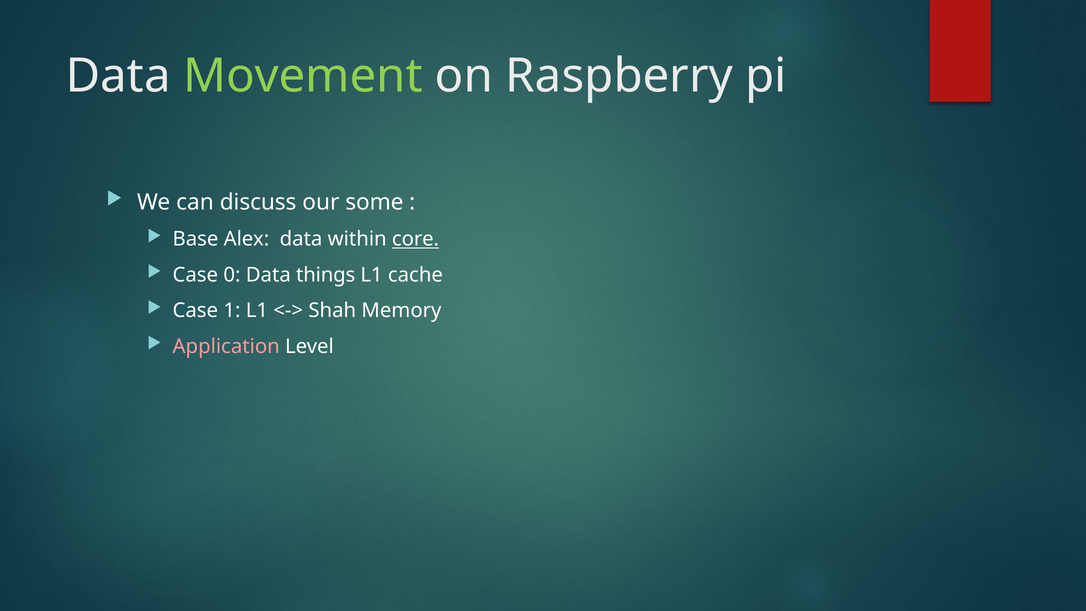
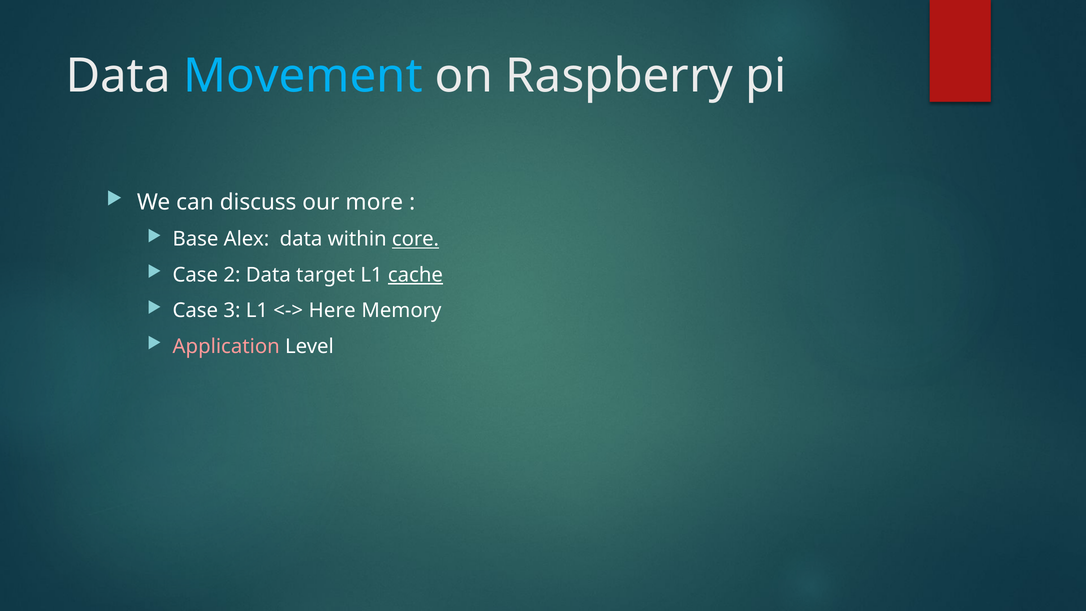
Movement colour: light green -> light blue (303, 76)
some: some -> more (374, 202)
0: 0 -> 2 (232, 275)
things: things -> target (326, 275)
cache underline: none -> present (415, 275)
1: 1 -> 3 (232, 311)
Shah: Shah -> Here (332, 311)
